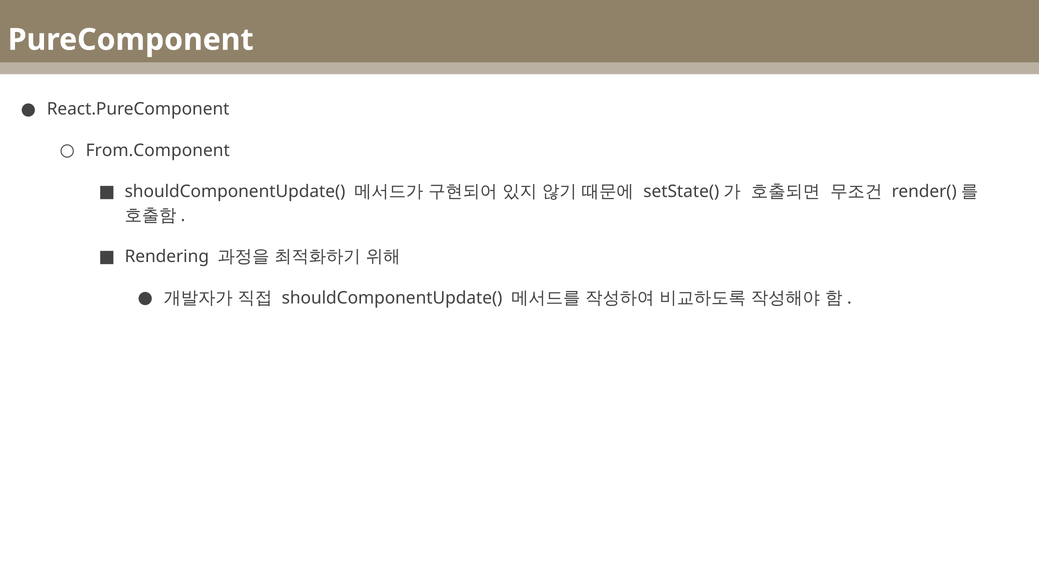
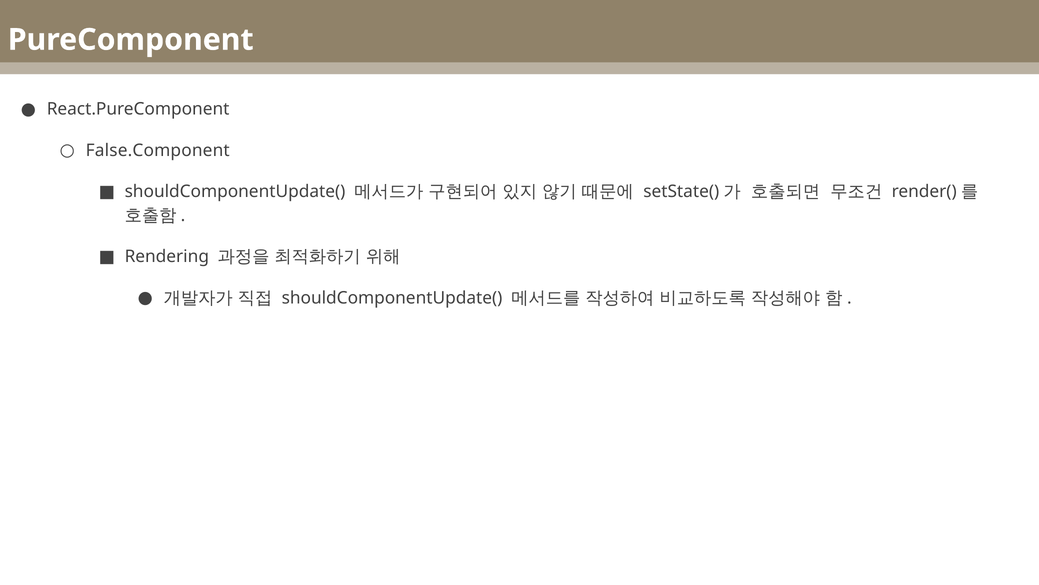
From.Component: From.Component -> False.Component (158, 150)
